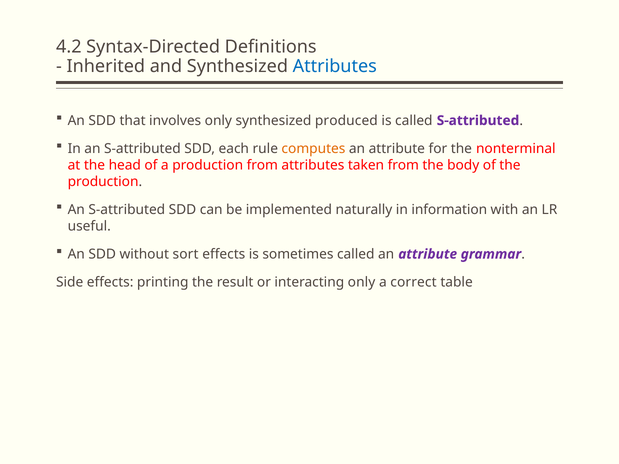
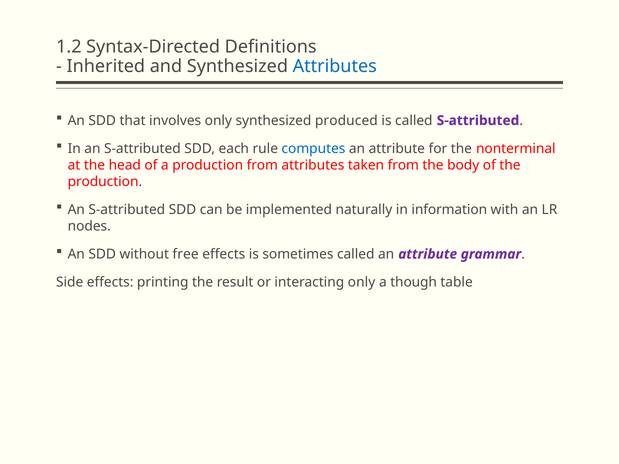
4.2: 4.2 -> 1.2 (69, 47)
computes colour: orange -> blue (313, 149)
useful: useful -> nodes (89, 226)
sort: sort -> free (186, 254)
correct: correct -> though (414, 282)
